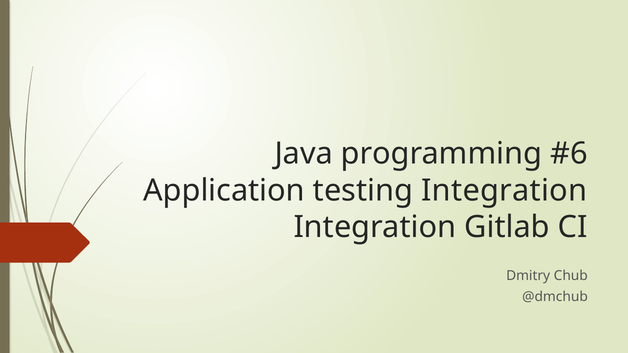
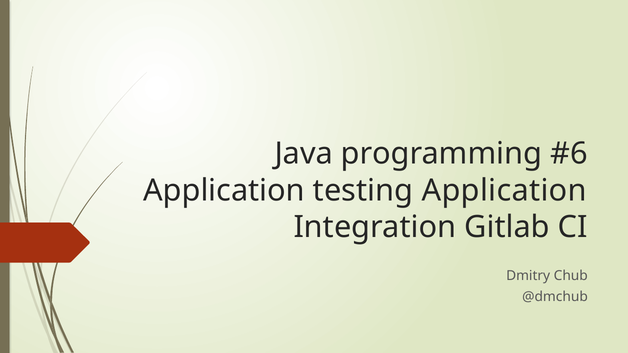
testing Integration: Integration -> Application (504, 191)
